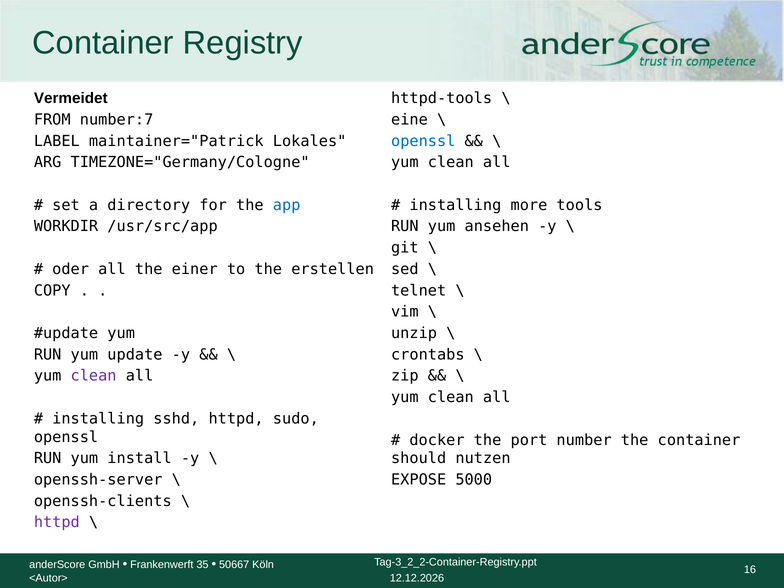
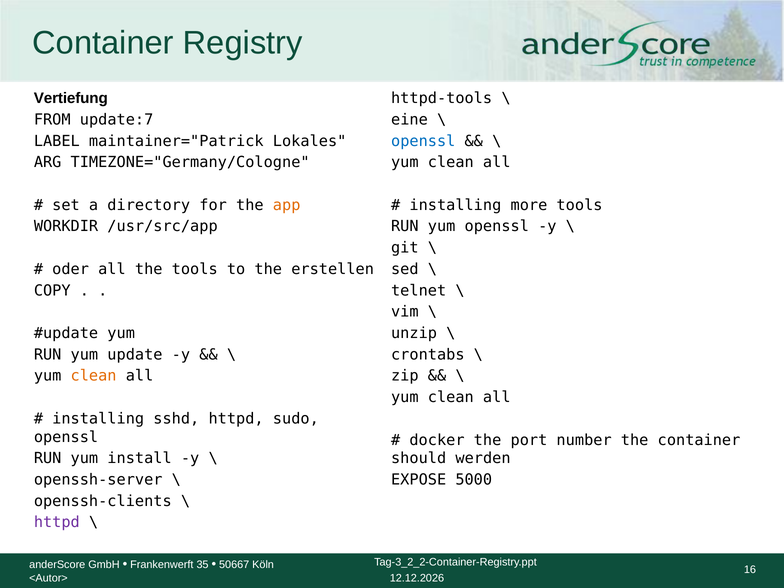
Vermeidet: Vermeidet -> Vertiefung (71, 98)
number:7: number:7 -> update:7 (117, 120)
app colour: blue -> orange (287, 205)
yum ansehen: ansehen -> openssl (497, 226)
the einer: einer -> tools (195, 269)
clean colour: purple -> orange (94, 376)
nutzen: nutzen -> werden (483, 458)
